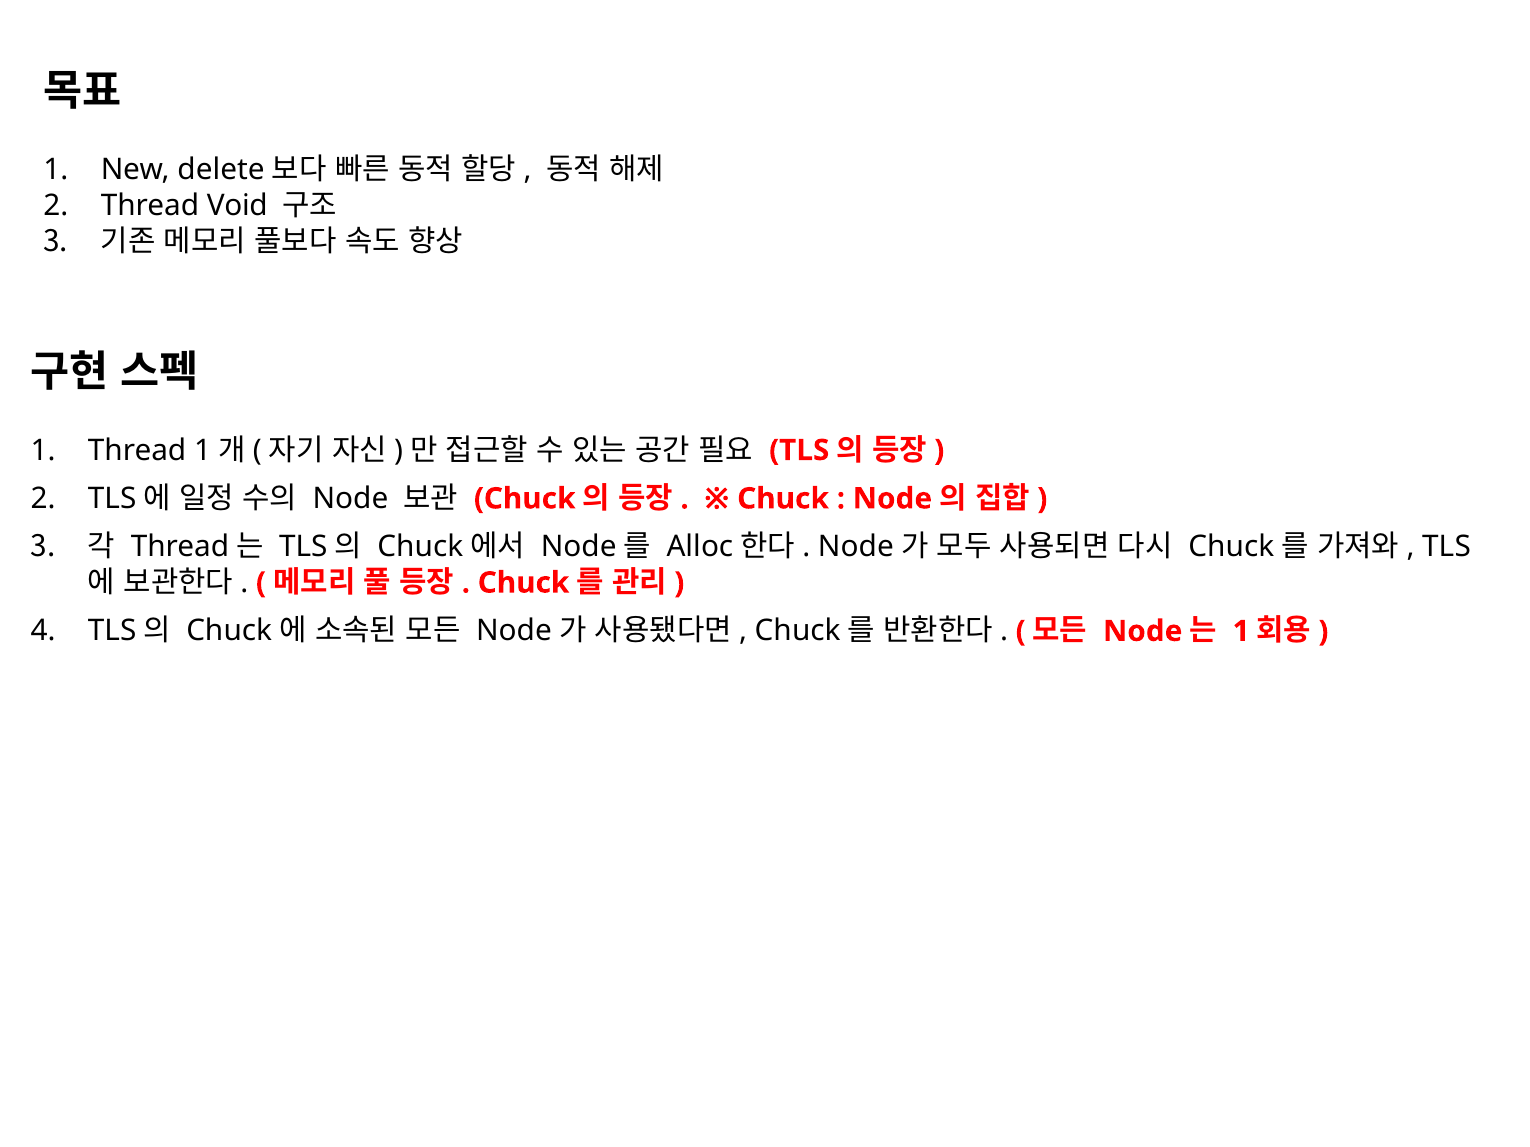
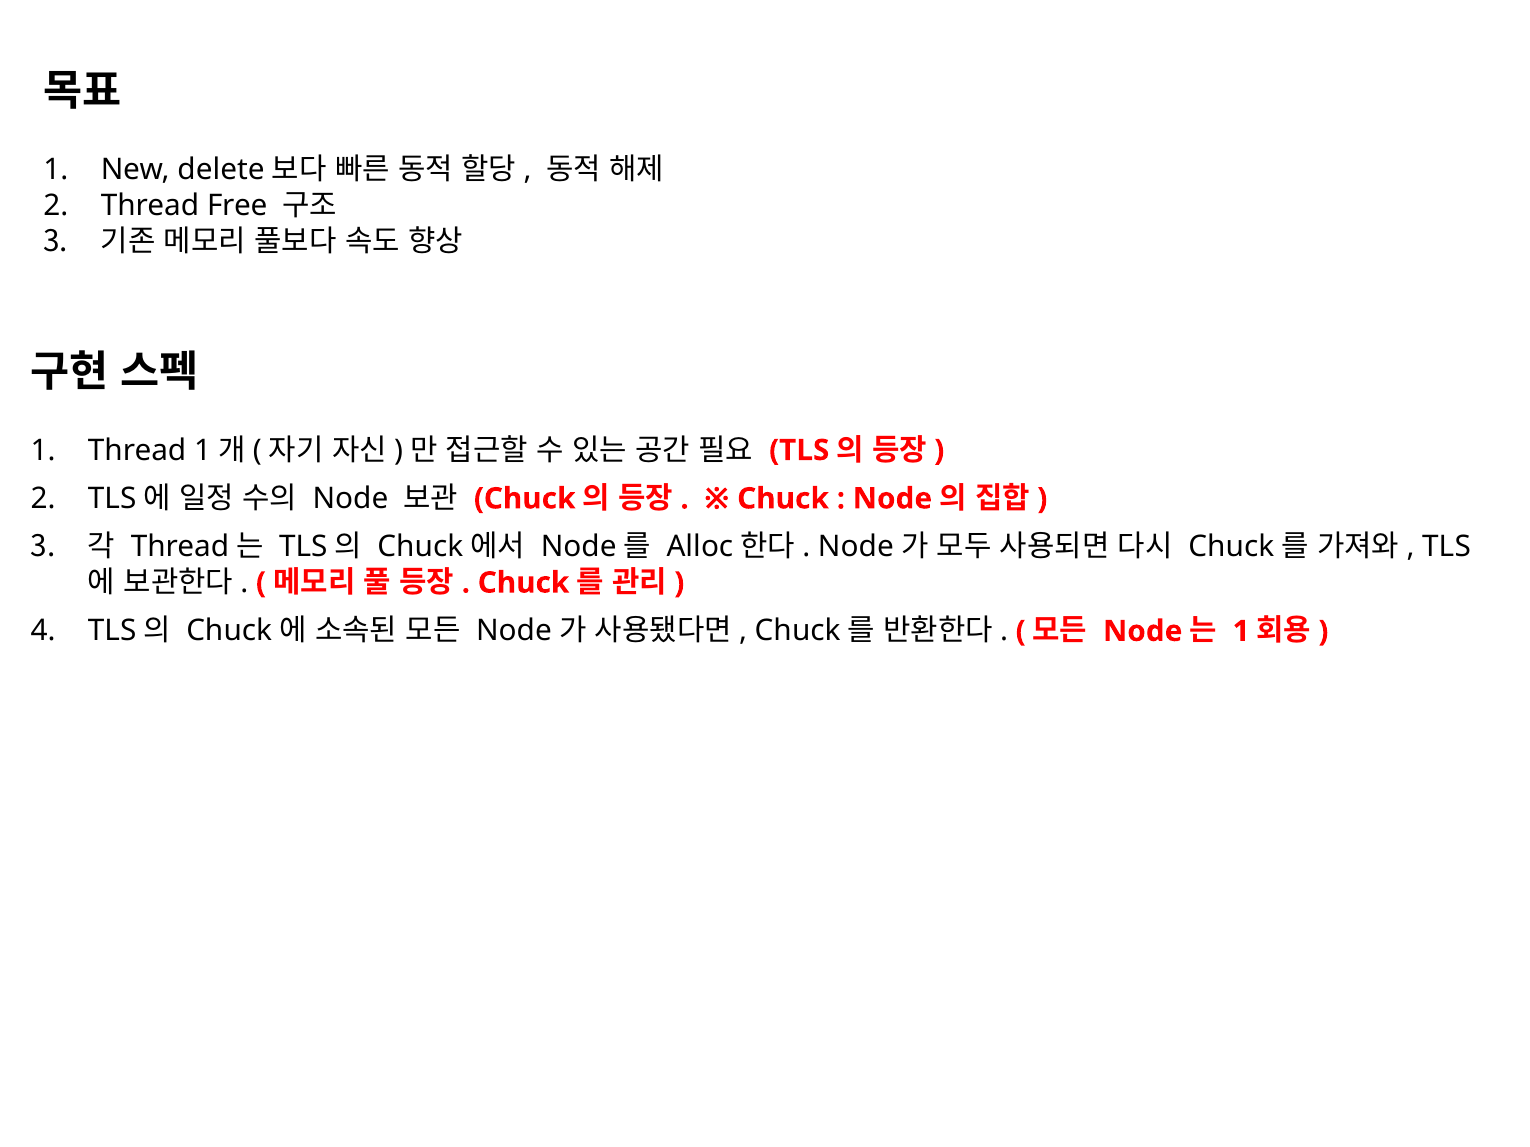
Void: Void -> Free (237, 206)
